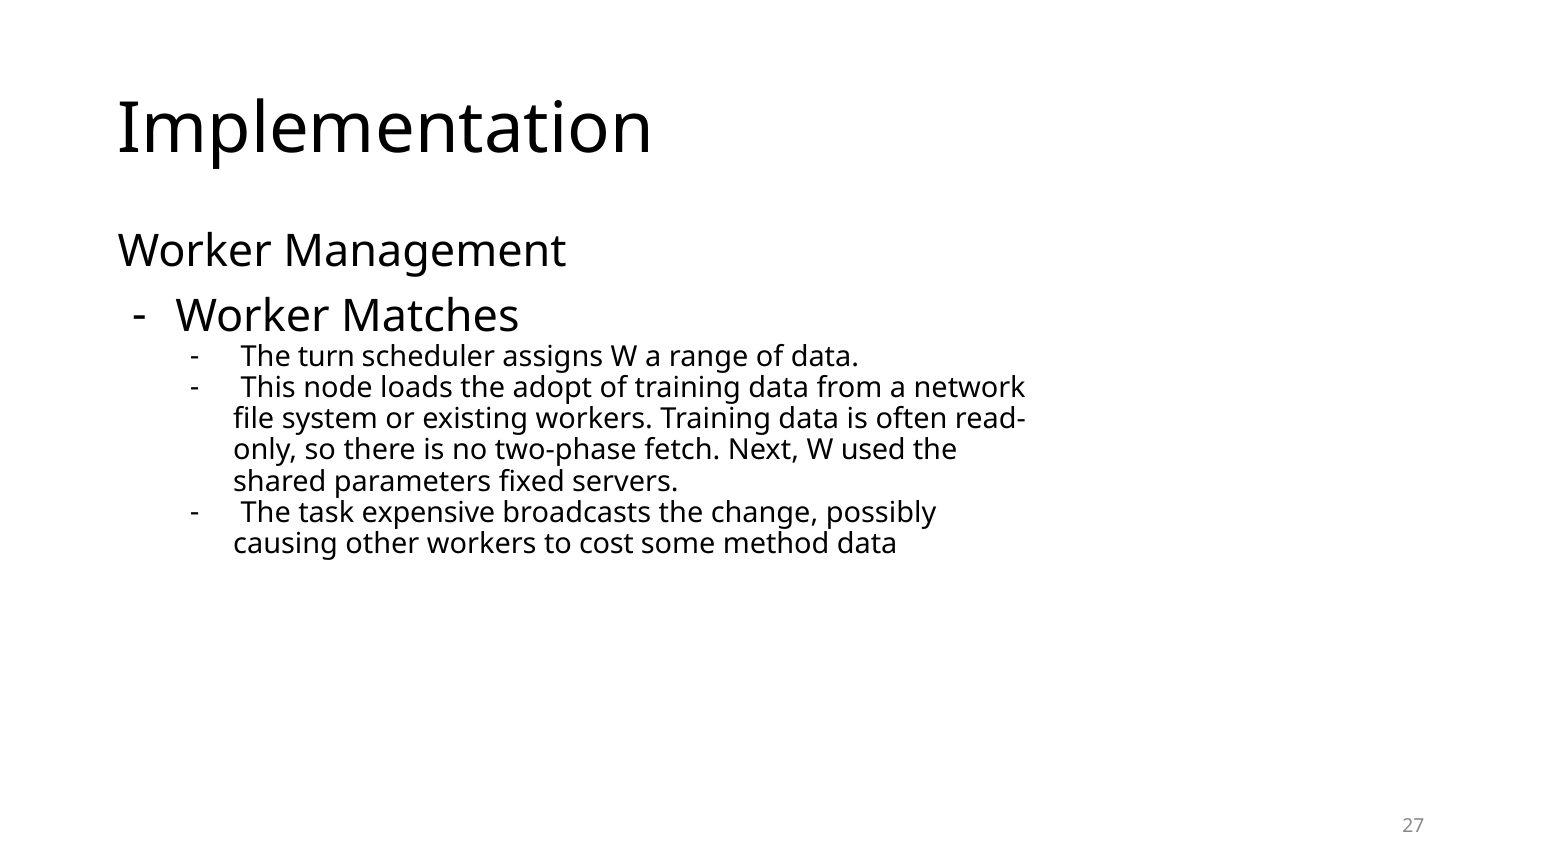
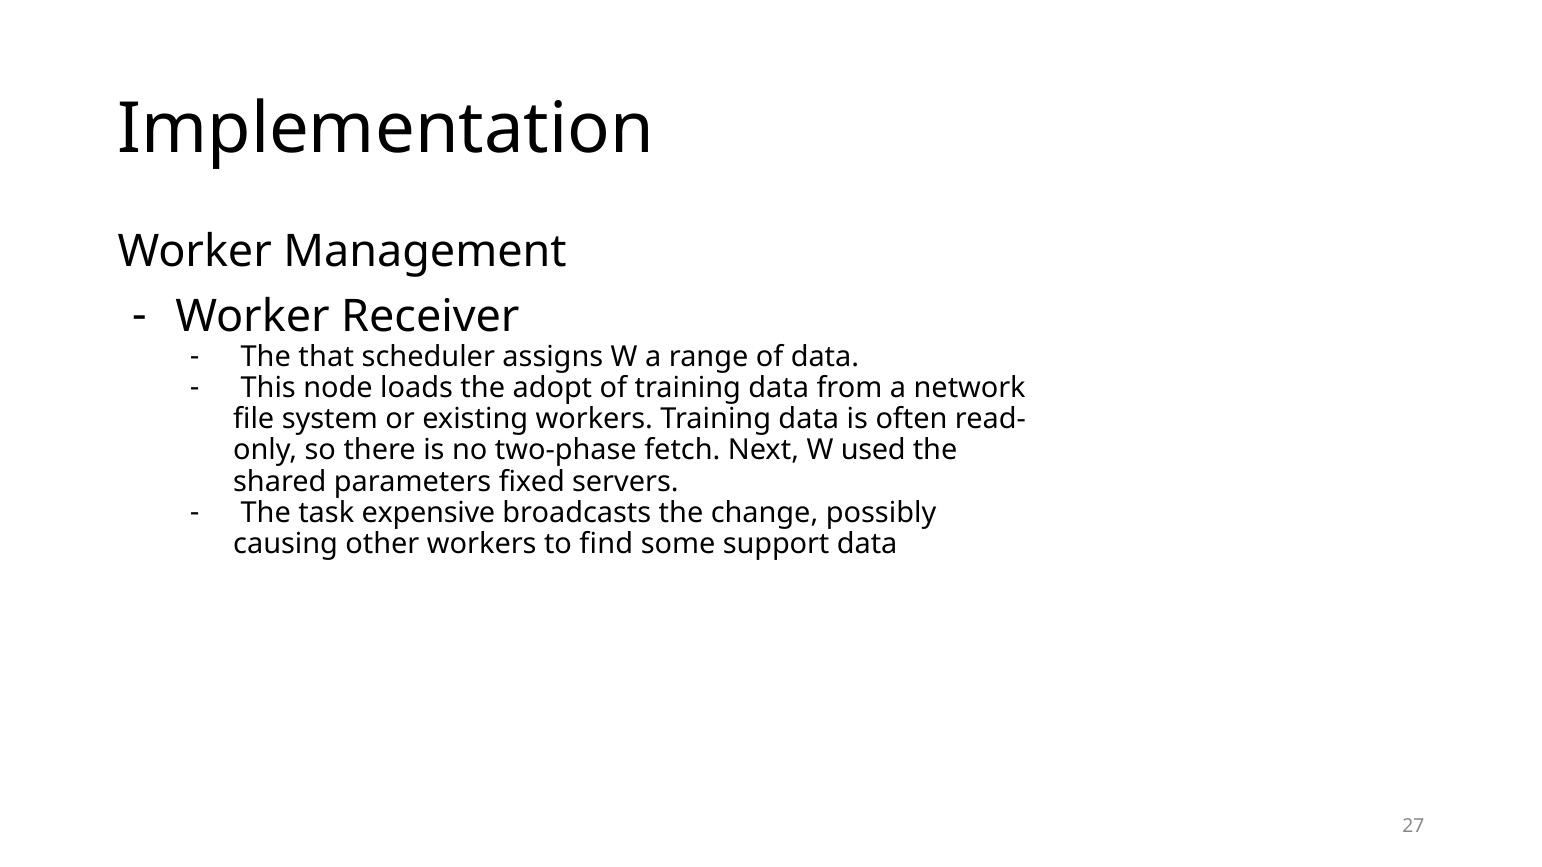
Matches: Matches -> Receiver (430, 317)
turn: turn -> that (326, 357)
cost: cost -> find (606, 544)
method: method -> support (776, 544)
